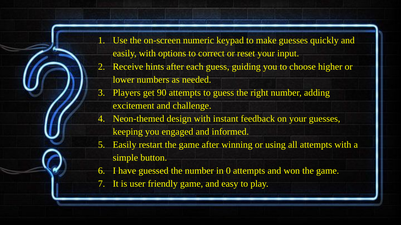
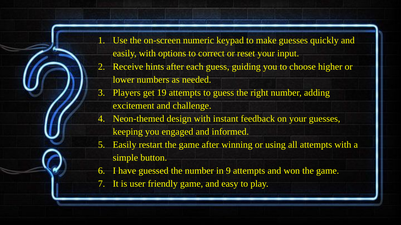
90: 90 -> 19 (162, 93)
0: 0 -> 9 (228, 171)
